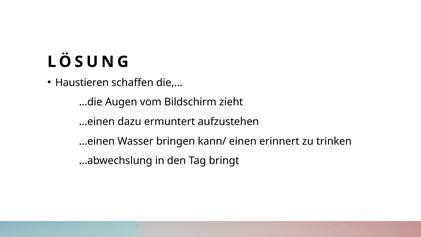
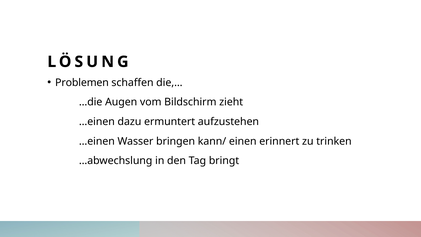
Haustieren: Haustieren -> Problemen (82, 83)
